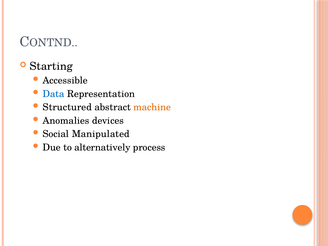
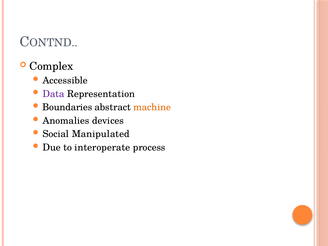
Starting: Starting -> Complex (51, 66)
Data colour: blue -> purple (53, 94)
Structured: Structured -> Boundaries (67, 107)
alternatively: alternatively -> interoperate (102, 147)
